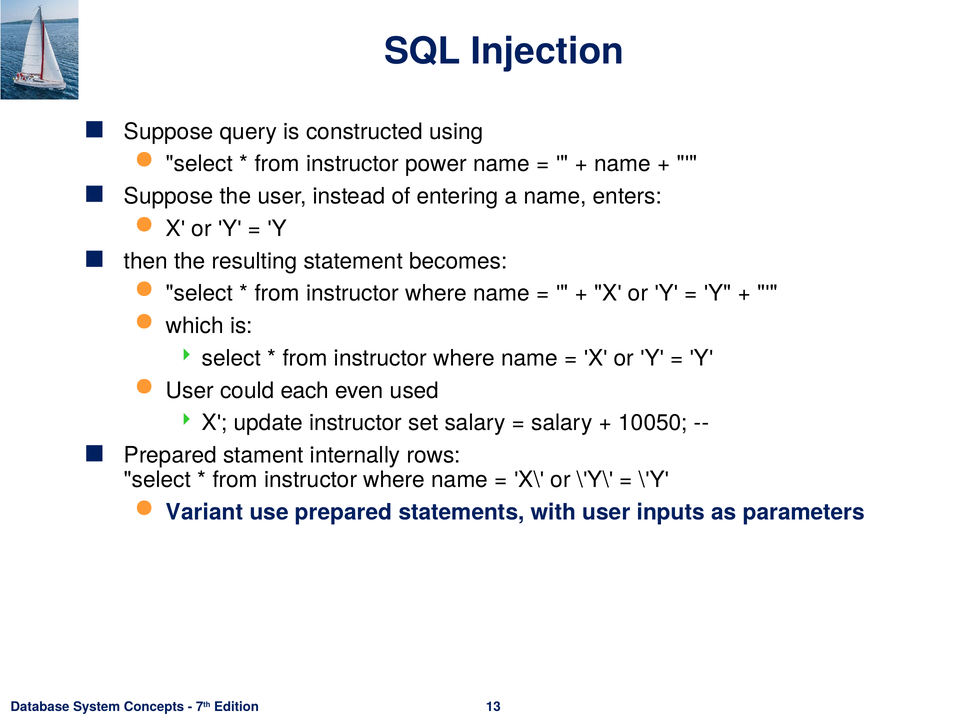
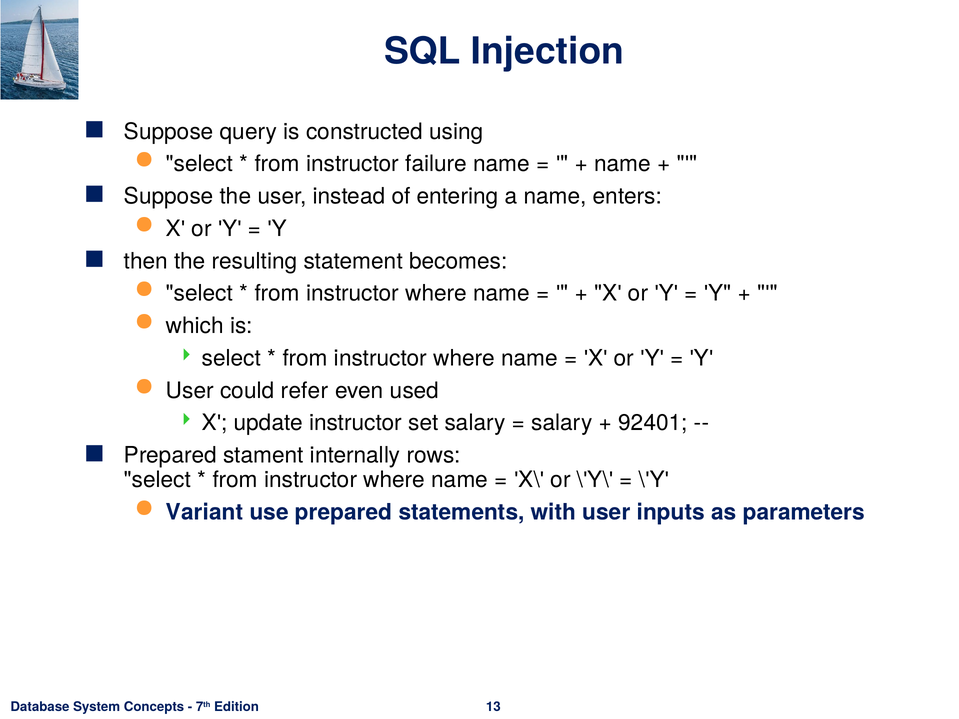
power: power -> failure (436, 164)
each: each -> refer (305, 391)
10050: 10050 -> 92401 (653, 423)
